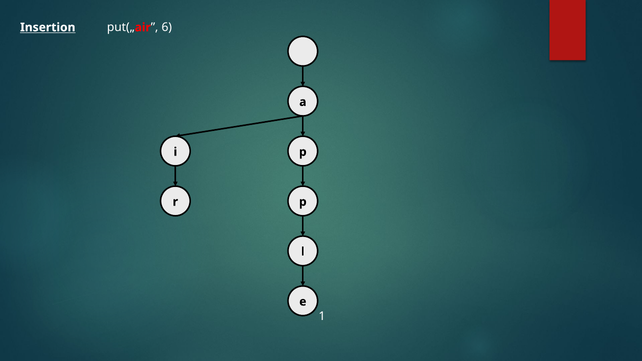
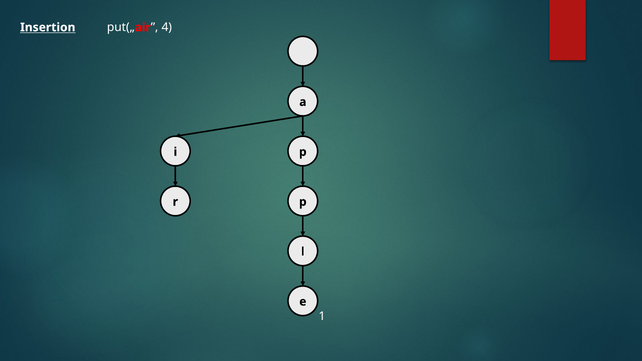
6: 6 -> 4 (167, 27)
